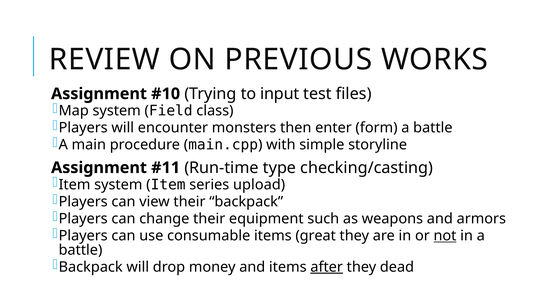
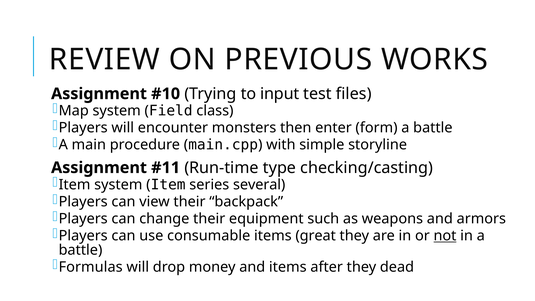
upload: upload -> several (259, 185)
Backpack: Backpack -> Formulas (91, 267)
after underline: present -> none (327, 267)
